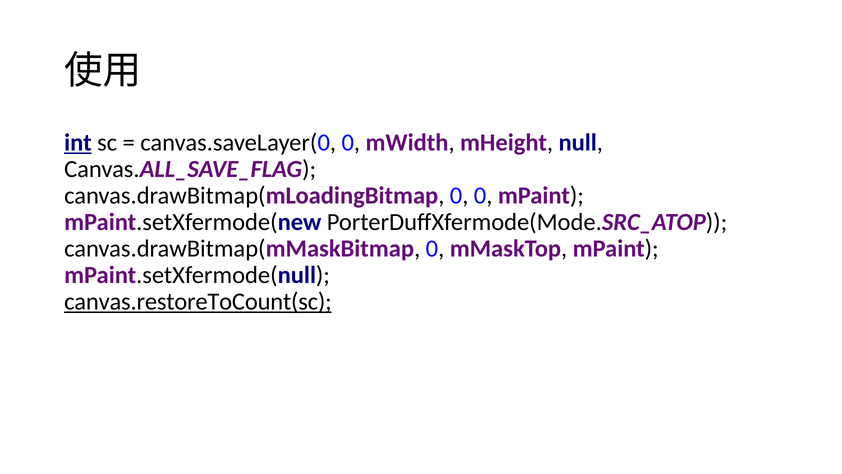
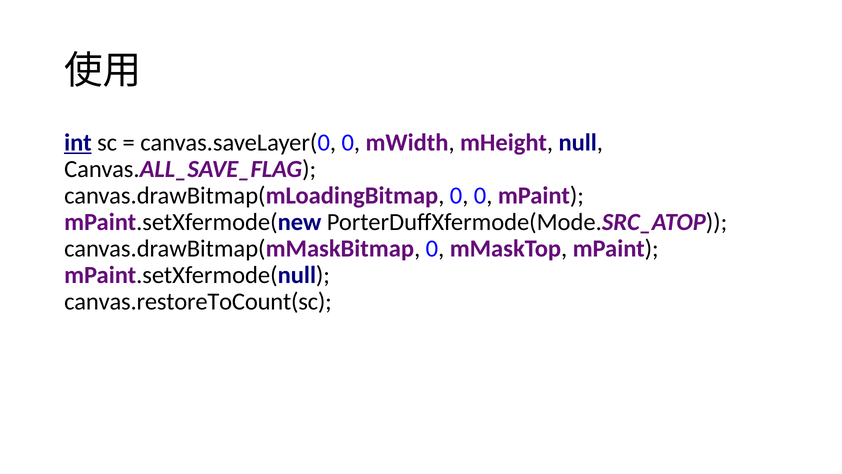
canvas.restoreToCount(sc underline: present -> none (198, 302)
